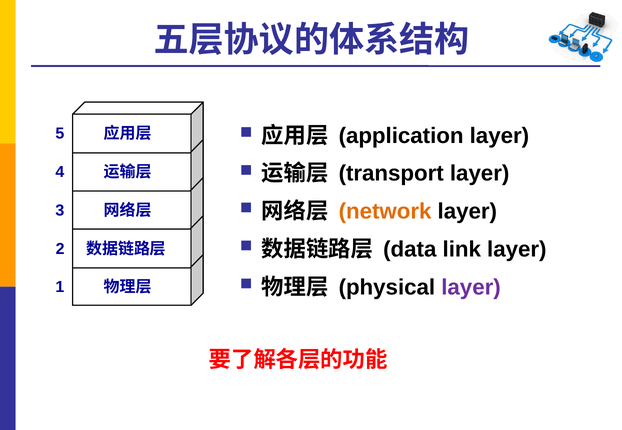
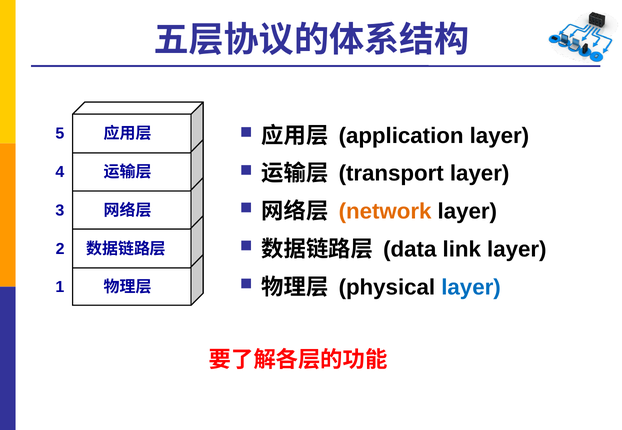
layer colour: purple -> blue (471, 288)
